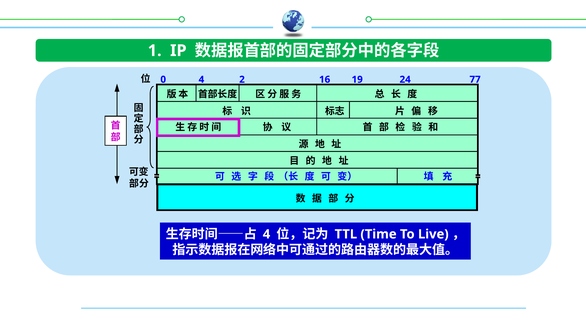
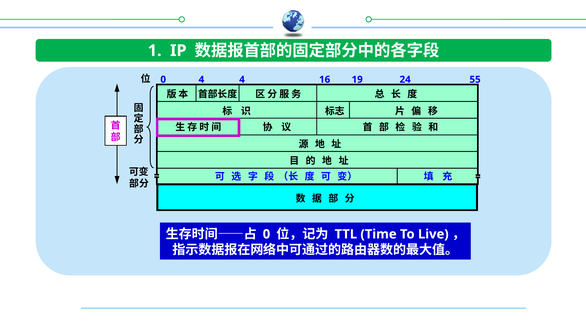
4 2: 2 -> 4 (242, 79)
77: 77 -> 55 (475, 79)
4: 4 -> 0 (266, 234)
